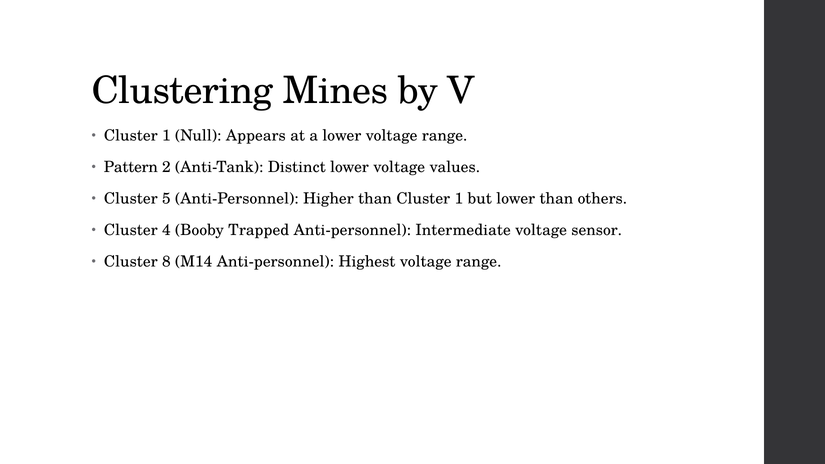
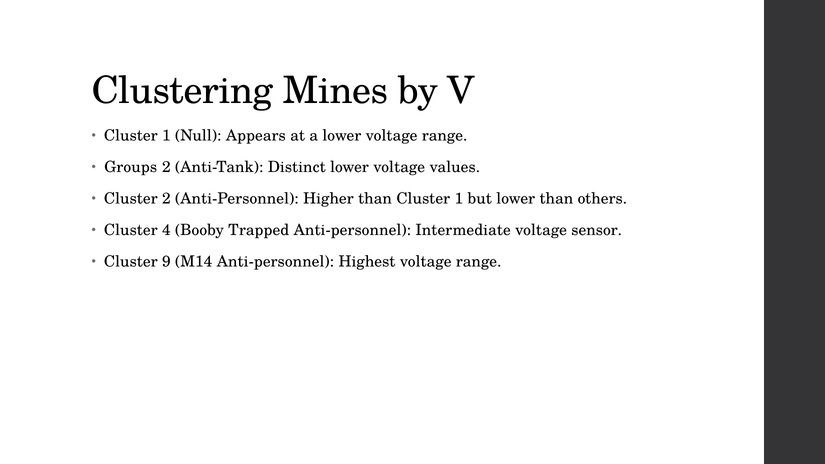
Pattern: Pattern -> Groups (131, 167)
Cluster 5: 5 -> 2 (166, 199)
8: 8 -> 9 (166, 261)
